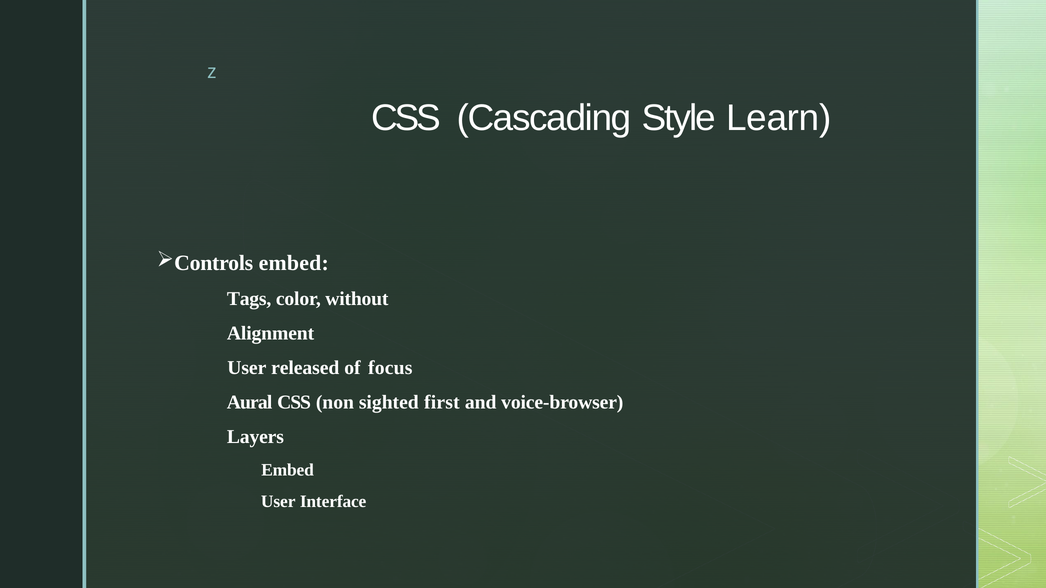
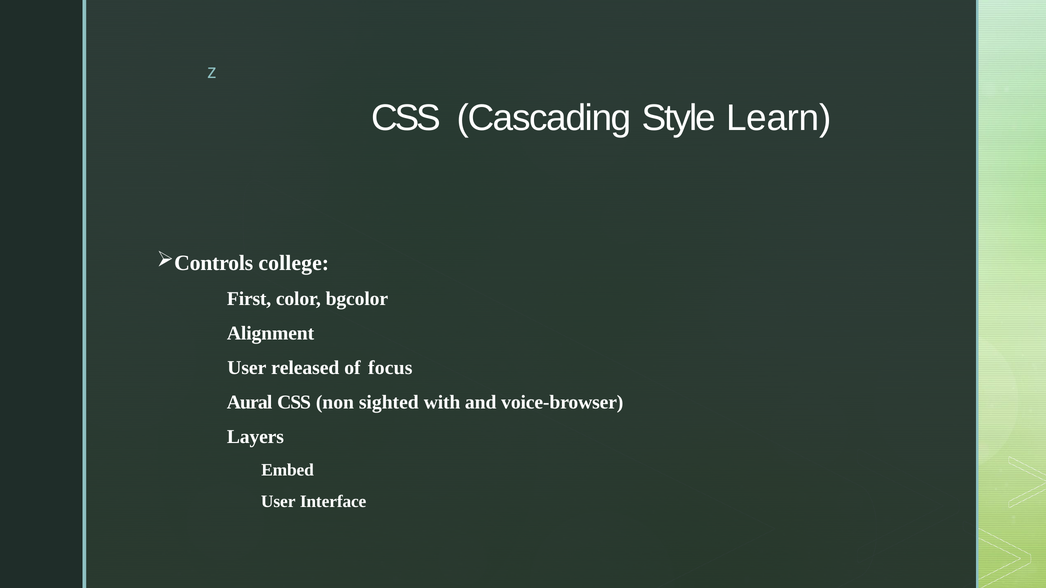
embed: embed -> college (294, 263)
Tags: Tags -> First (249, 299)
without: without -> bgcolor (357, 299)
first: first -> with (442, 402)
